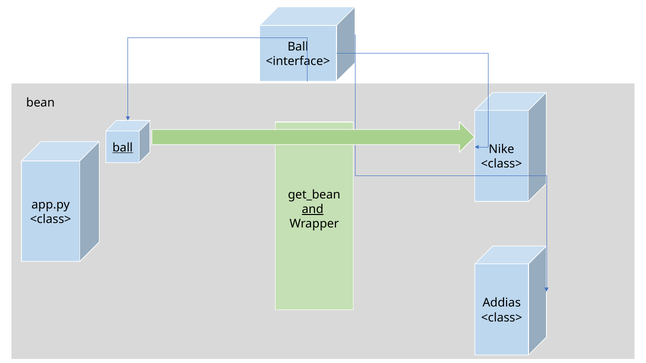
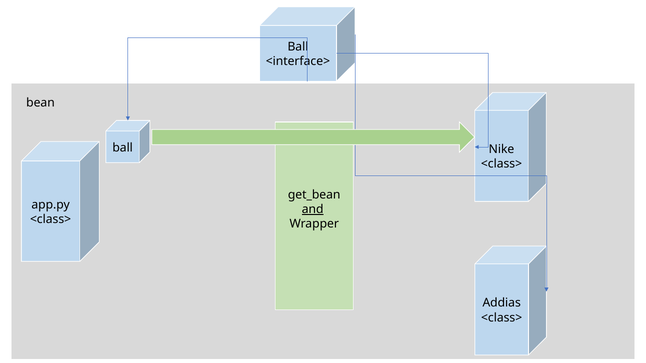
ball underline: present -> none (123, 148)
